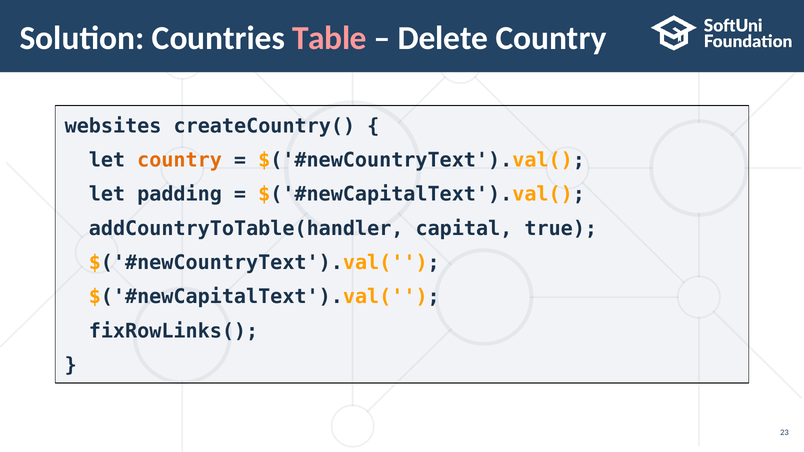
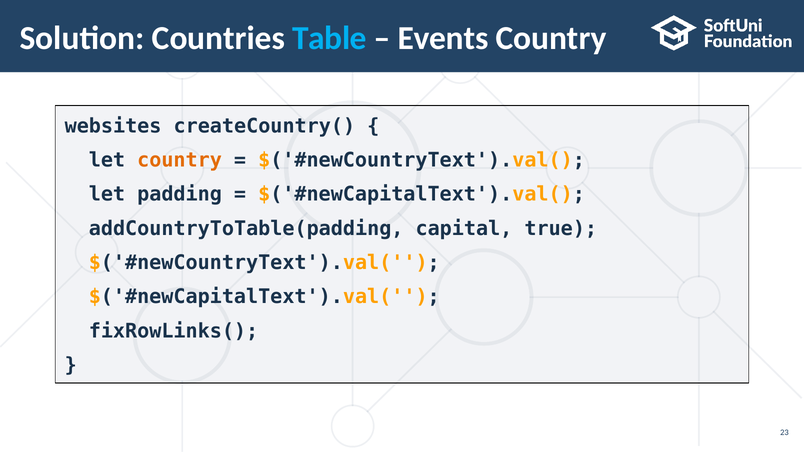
Table colour: pink -> light blue (329, 38)
Delete: Delete -> Events (443, 38)
addCountryToTable(handler: addCountryToTable(handler -> addCountryToTable(padding (246, 229)
